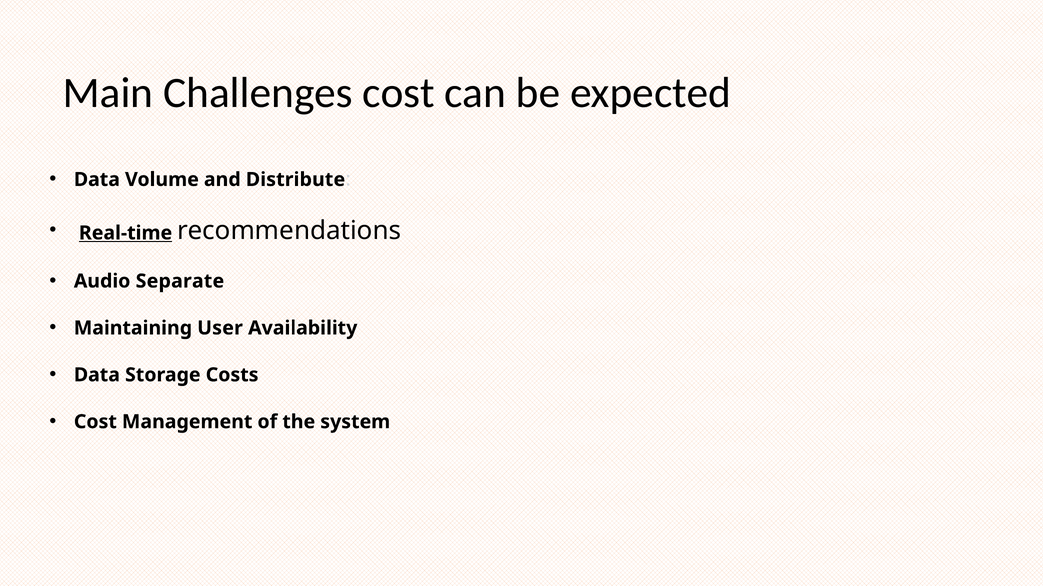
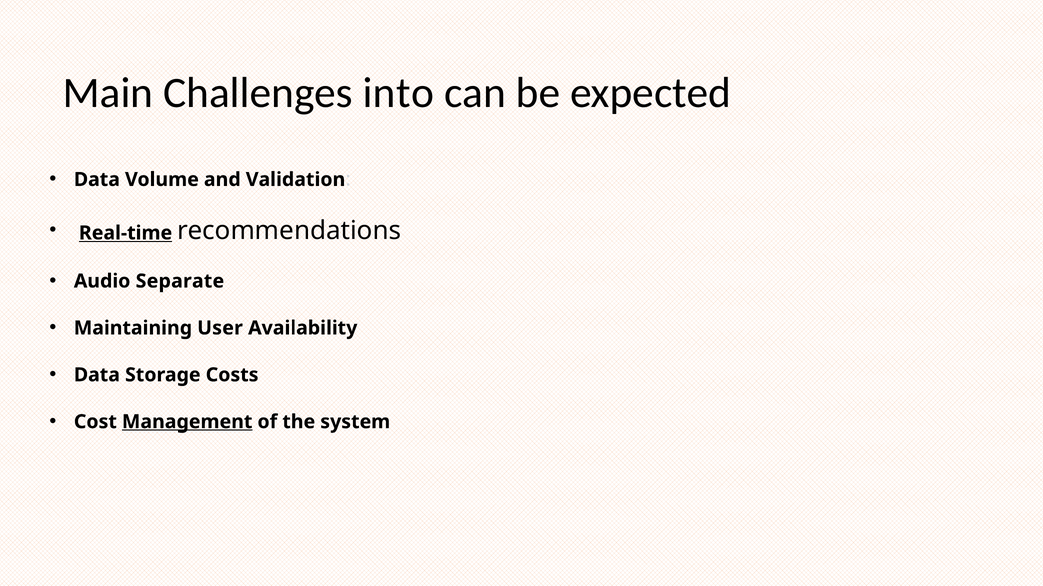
Challenges cost: cost -> into (398, 93)
Distribute: Distribute -> Validation (296, 180)
Management underline: none -> present (187, 422)
